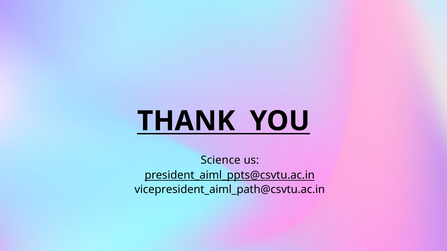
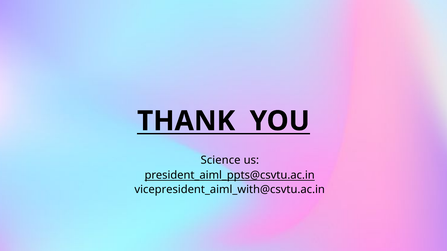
vicepresident_aiml_path@csvtu.ac.in: vicepresident_aiml_path@csvtu.ac.in -> vicepresident_aiml_with@csvtu.ac.in (230, 190)
